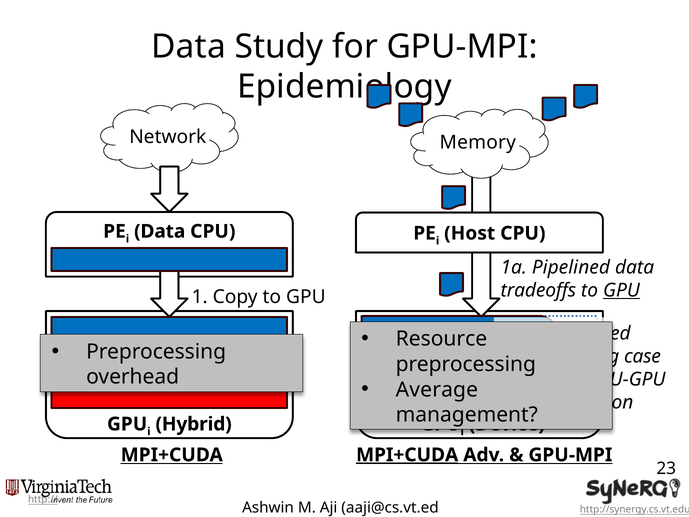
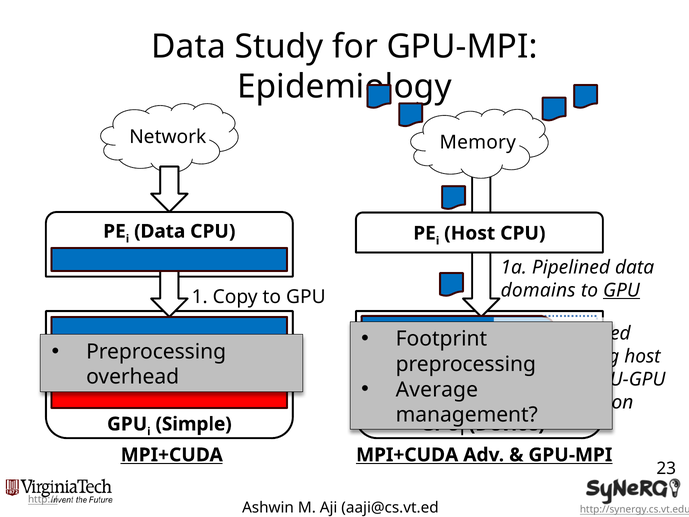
tradeoffs: tradeoffs -> domains (538, 290)
Resource: Resource -> Footprint (441, 339)
case: case -> host (642, 356)
Hybrid: Hybrid -> Simple (194, 424)
MPI+CUDA underline: present -> none (407, 455)
